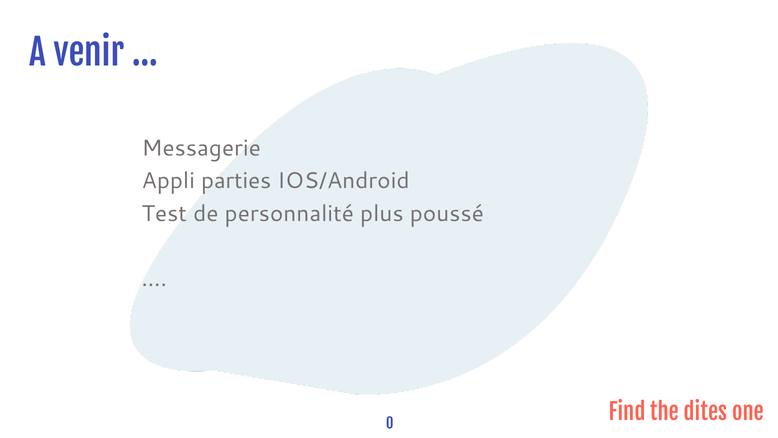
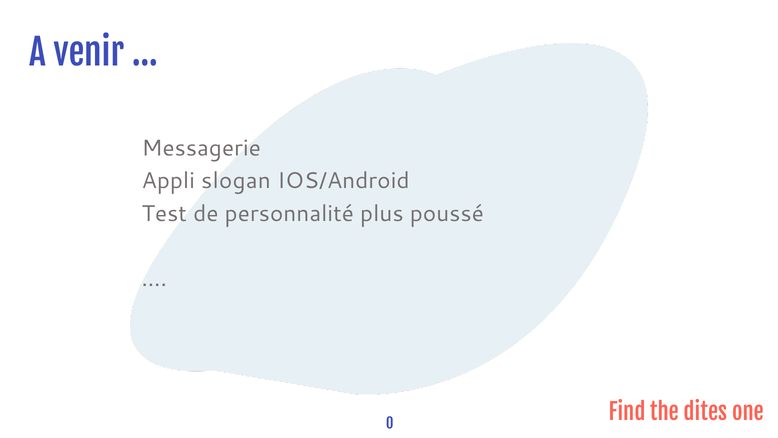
parties: parties -> slogan (236, 181)
